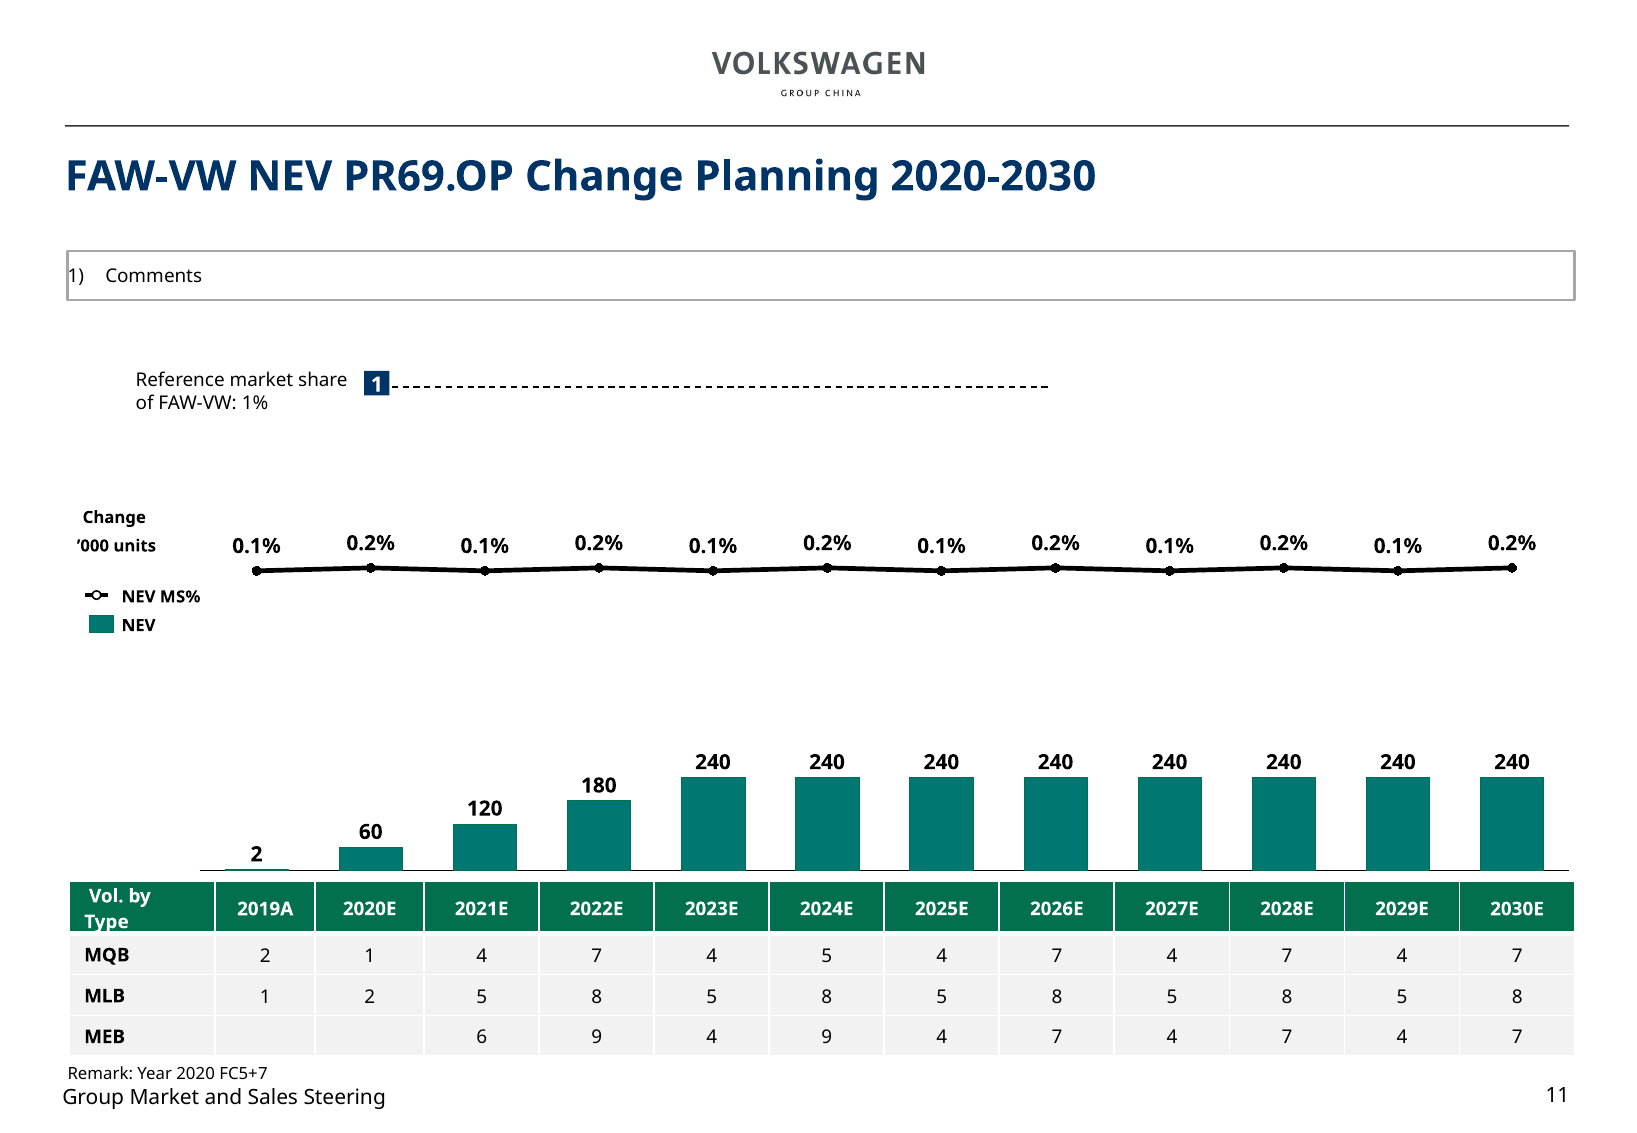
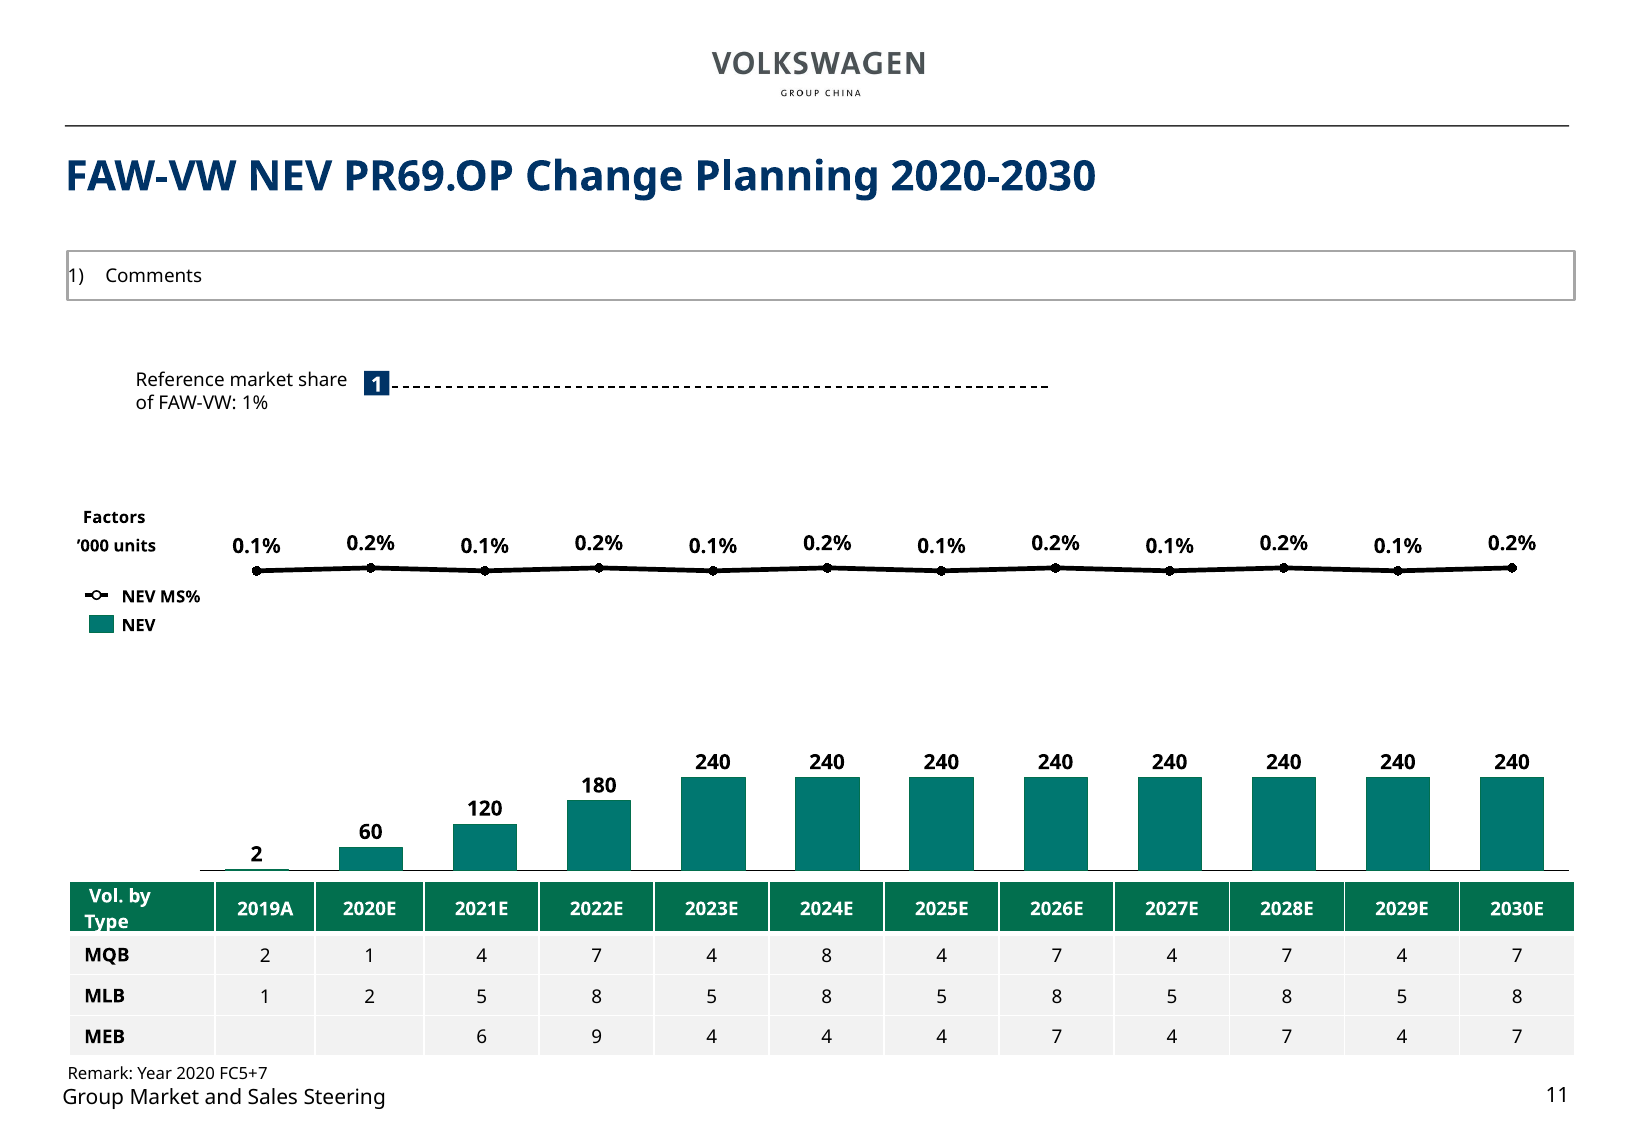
Change: Change -> Factors (114, 518)
4 5: 5 -> 8 (827, 956)
9 4 9: 9 -> 4 (827, 1038)
